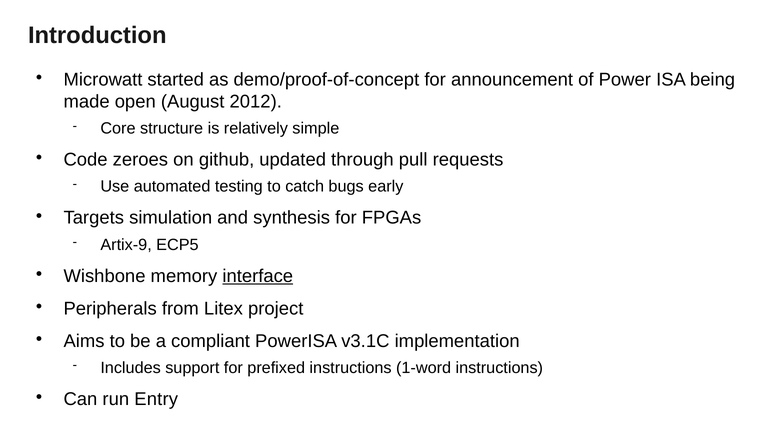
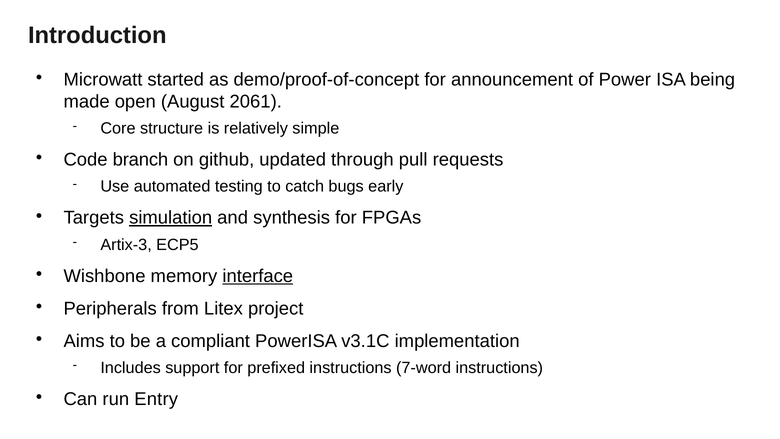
2012: 2012 -> 2061 (256, 102)
zeroes: zeroes -> branch (140, 160)
simulation underline: none -> present (171, 218)
Artix-9: Artix-9 -> Artix-3 (126, 245)
1-word: 1-word -> 7-word (424, 368)
